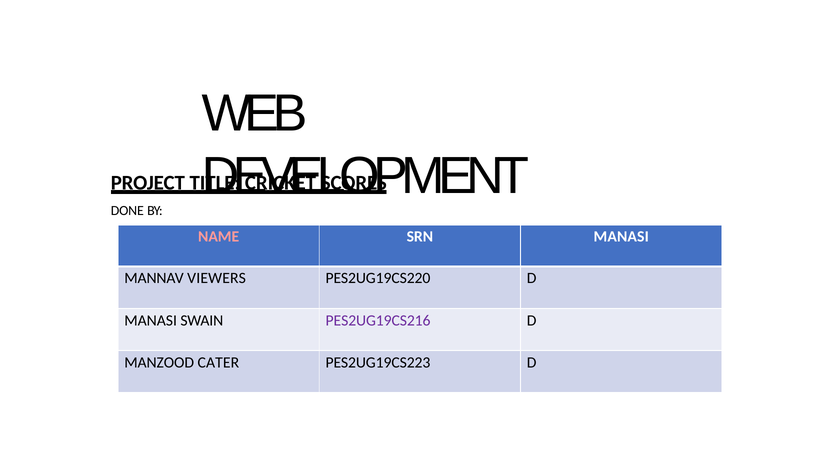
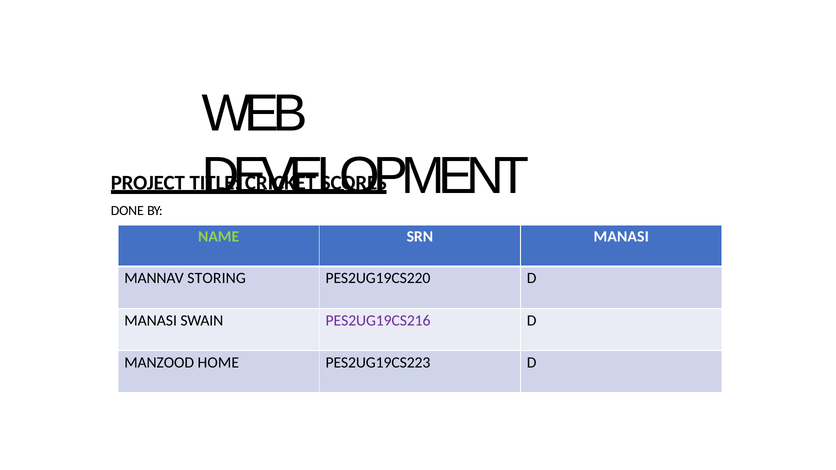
NAME colour: pink -> light green (219, 237)
VIEWERS: VIEWERS -> STORING (217, 278)
CATER: CATER -> HOME (218, 363)
